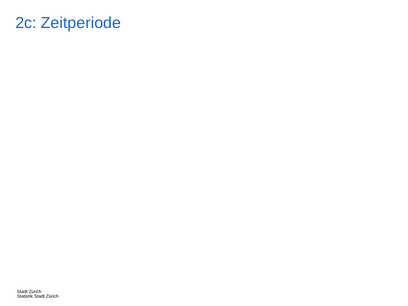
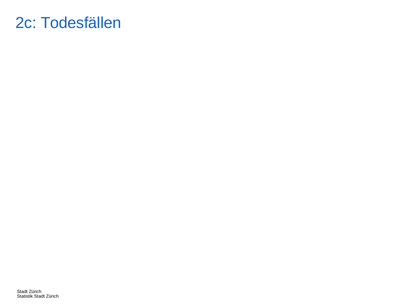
Zeitperiode: Zeitperiode -> Todesfällen (81, 23)
